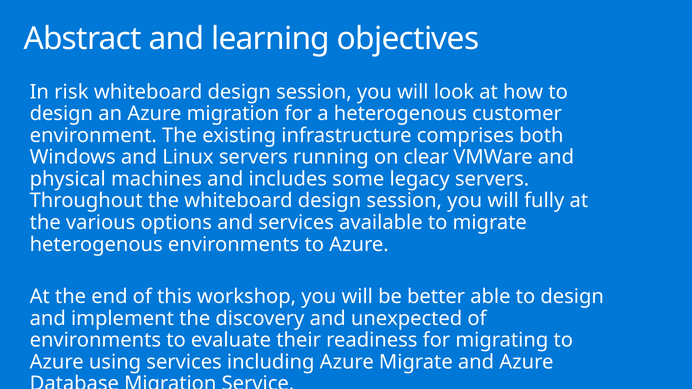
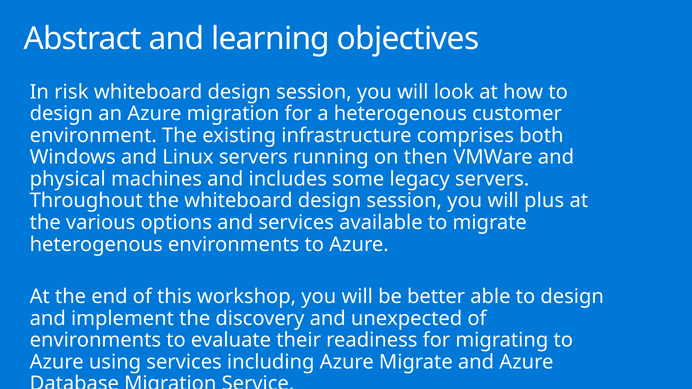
clear: clear -> then (426, 157)
fully: fully -> plus (544, 201)
